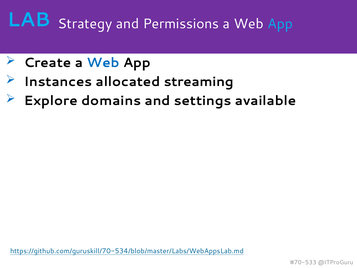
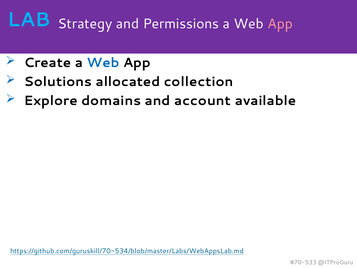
App colour: light blue -> pink (280, 24)
Instances: Instances -> Solutions (58, 82)
streaming: streaming -> collection (199, 82)
settings: settings -> account (203, 101)
